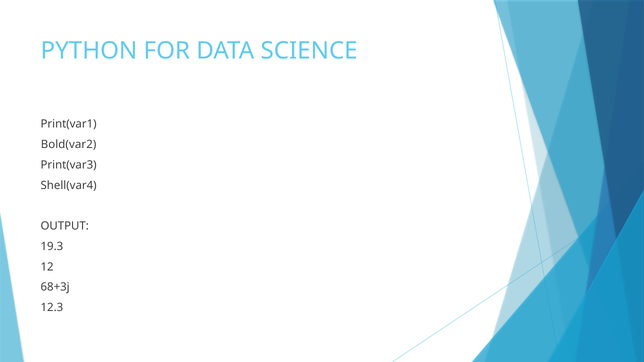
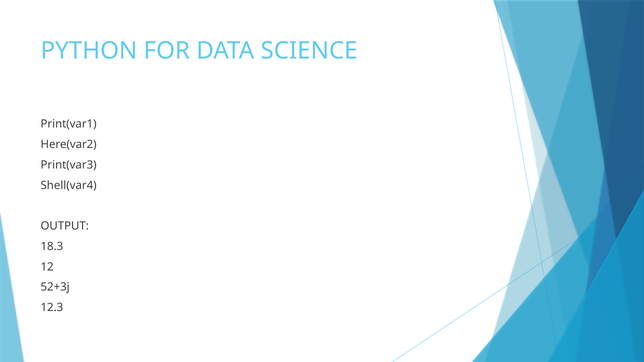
Bold(var2: Bold(var2 -> Here(var2 (69, 145)
19.3: 19.3 -> 18.3 (52, 247)
68+3j: 68+3j -> 52+3j (55, 287)
